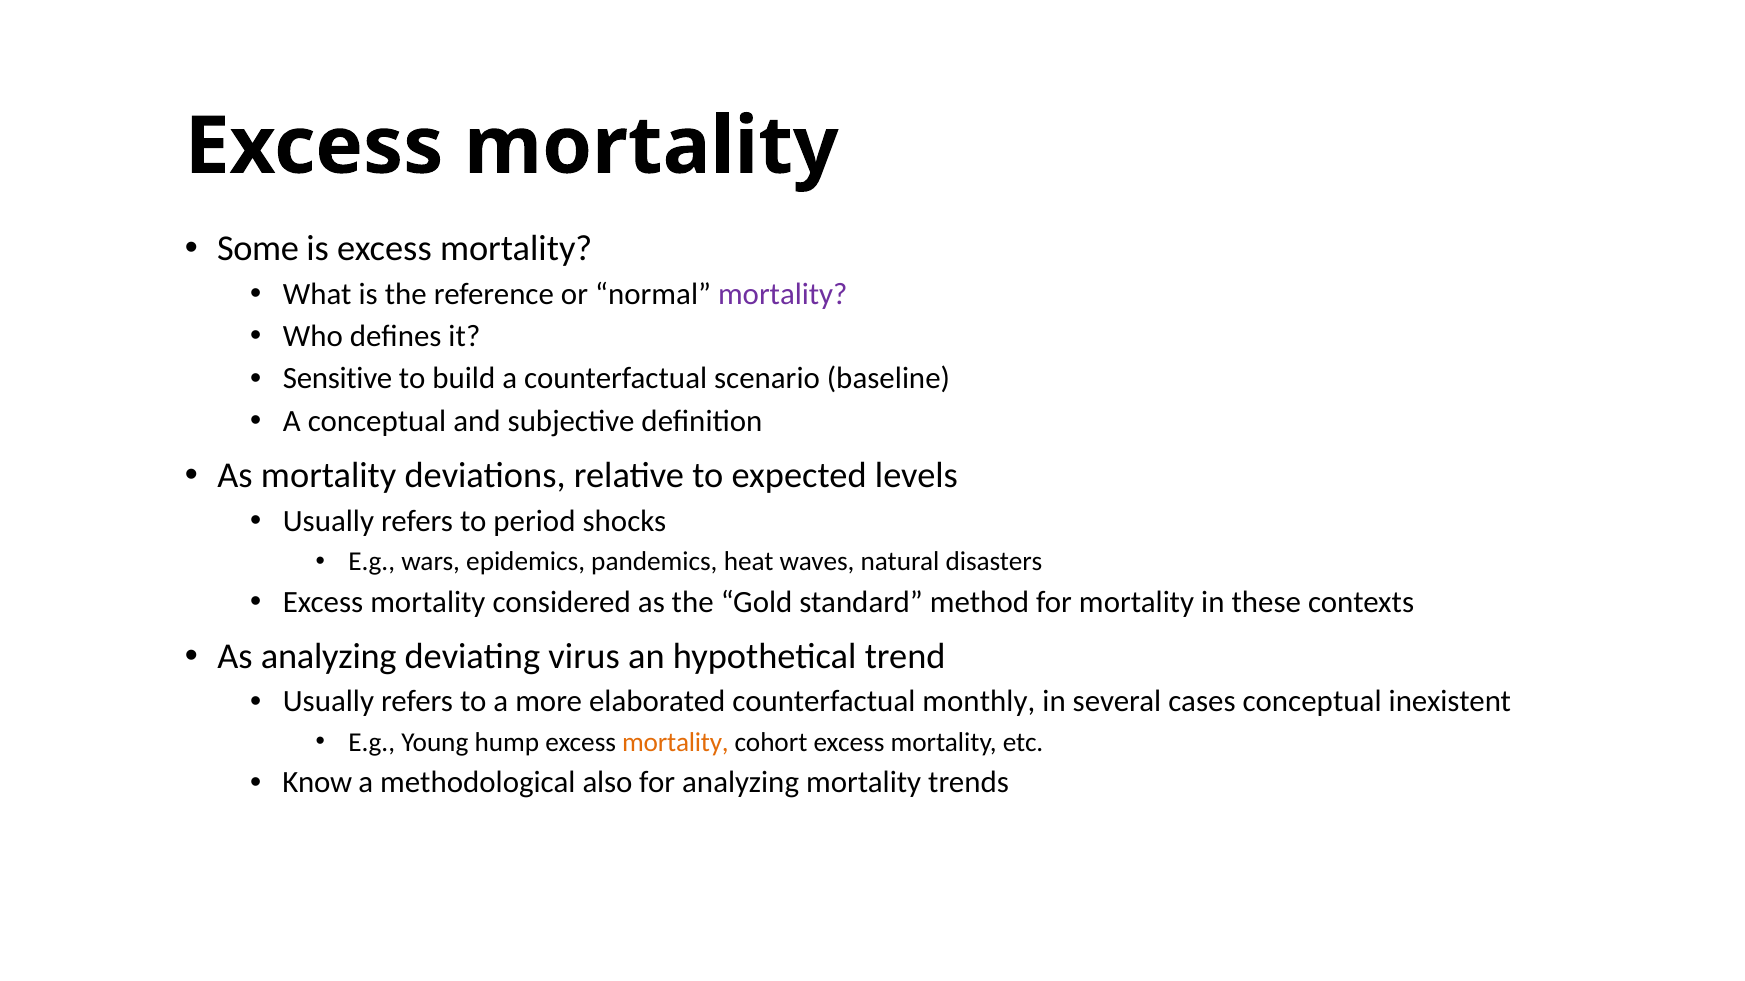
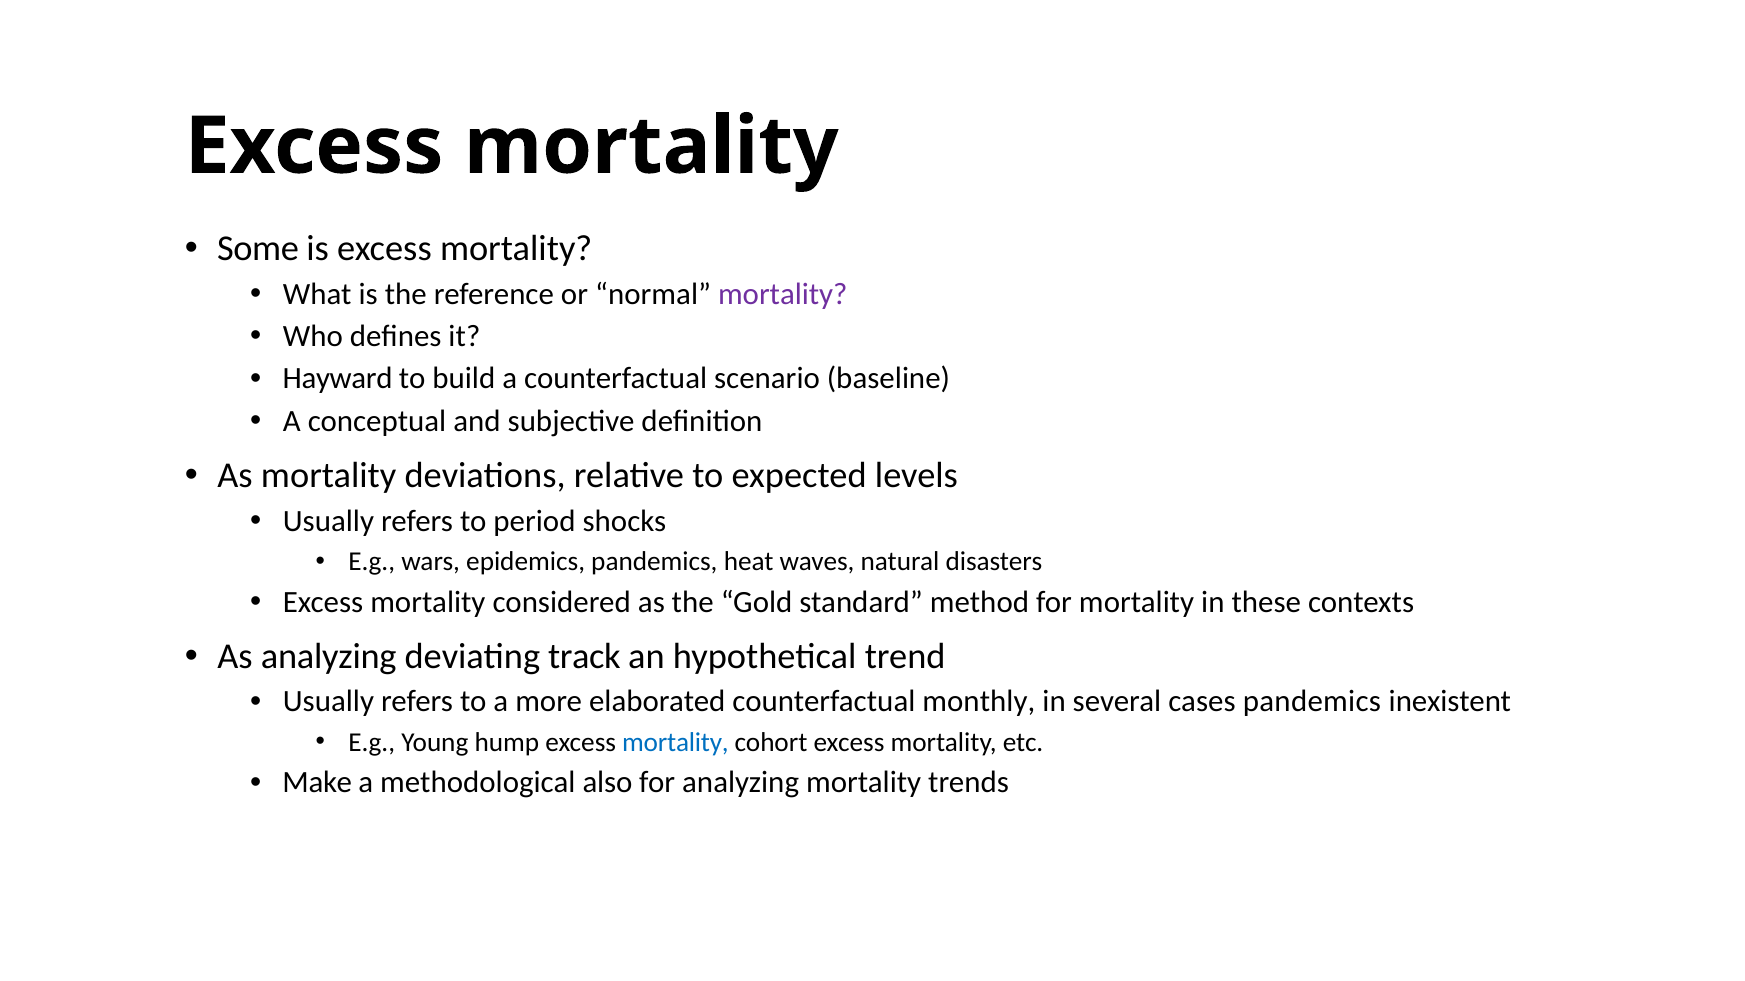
Sensitive: Sensitive -> Hayward (338, 379)
virus: virus -> track (584, 657)
cases conceptual: conceptual -> pandemics (1312, 702)
mortality colour: orange -> blue (675, 743)
Know: Know -> Make (317, 783)
